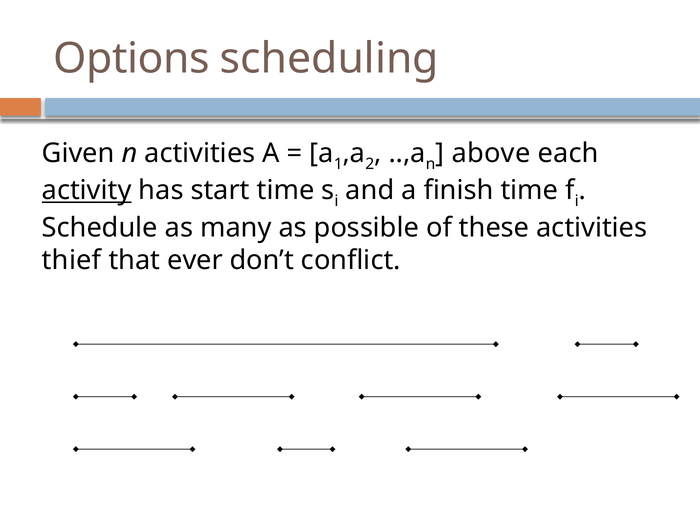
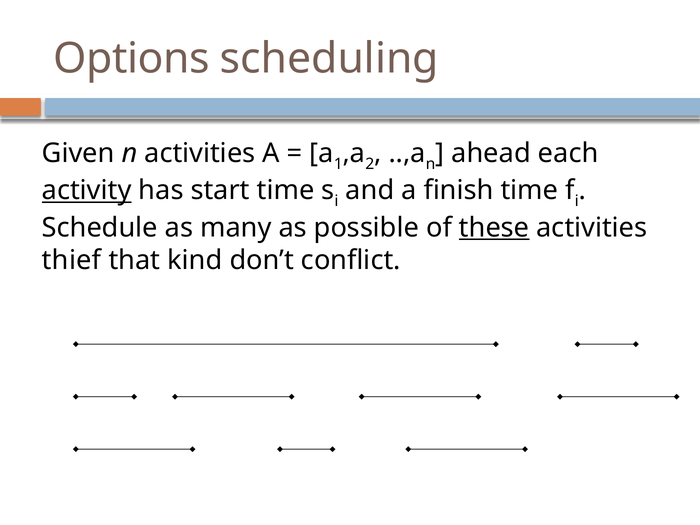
above: above -> ahead (491, 153)
these underline: none -> present (494, 228)
ever: ever -> kind (195, 260)
